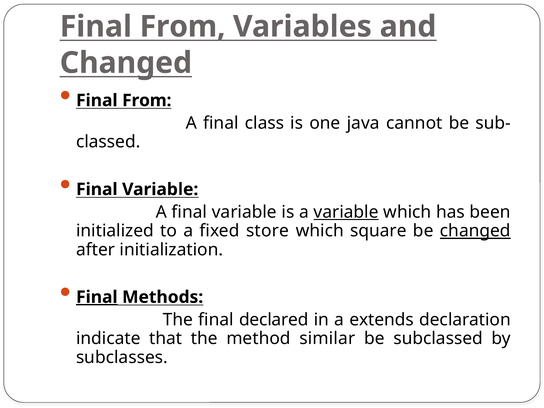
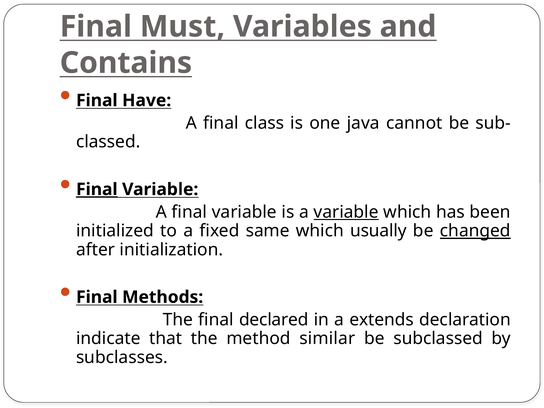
From: From -> Must (182, 27)
Changed: Changed -> Contains (126, 63)
From: From -> Have (147, 100)
Final underline: none -> present (97, 189)
store: store -> same (268, 231)
square: square -> usually (378, 231)
Final underline: present -> none (97, 297)
